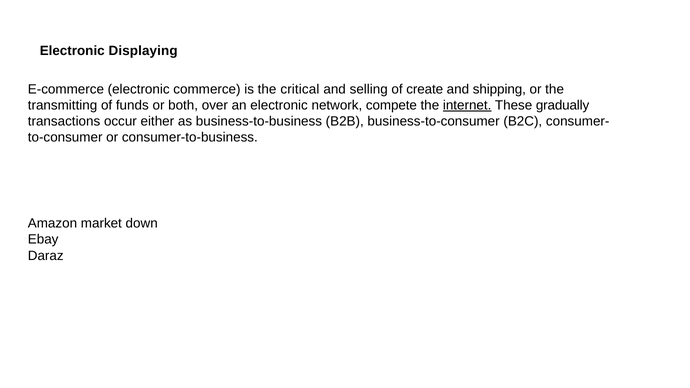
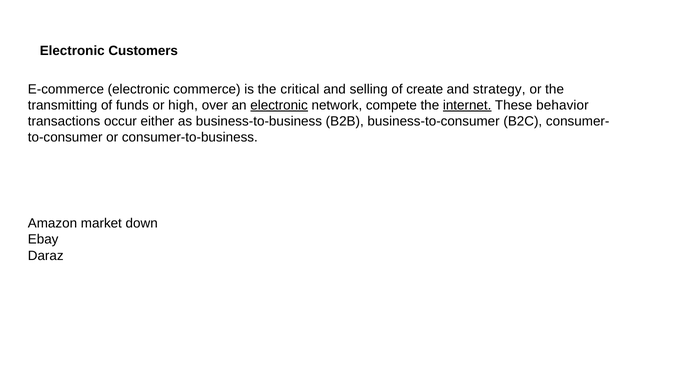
Displaying: Displaying -> Customers (143, 51)
shipping: shipping -> strategy (499, 89)
both: both -> high (183, 105)
electronic underline: none -> present (279, 105)
gradually: gradually -> behavior (562, 105)
